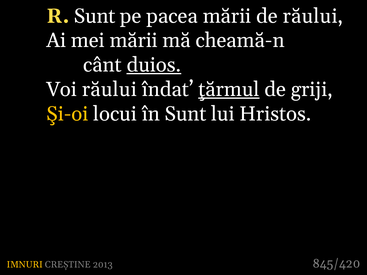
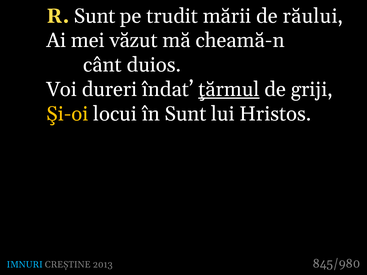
pacea: pacea -> trudit (172, 16)
mei mării: mării -> văzut (134, 41)
duios underline: present -> none (154, 65)
Voi răului: răului -> dureri (109, 89)
IMNURI colour: yellow -> light blue (25, 265)
845/420: 845/420 -> 845/980 (337, 264)
